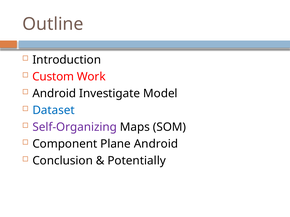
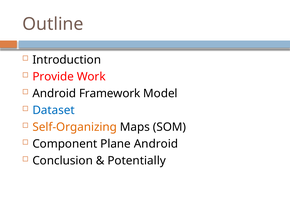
Custom: Custom -> Provide (53, 77)
Investigate: Investigate -> Framework (110, 94)
Self-Organizing colour: purple -> orange (75, 127)
